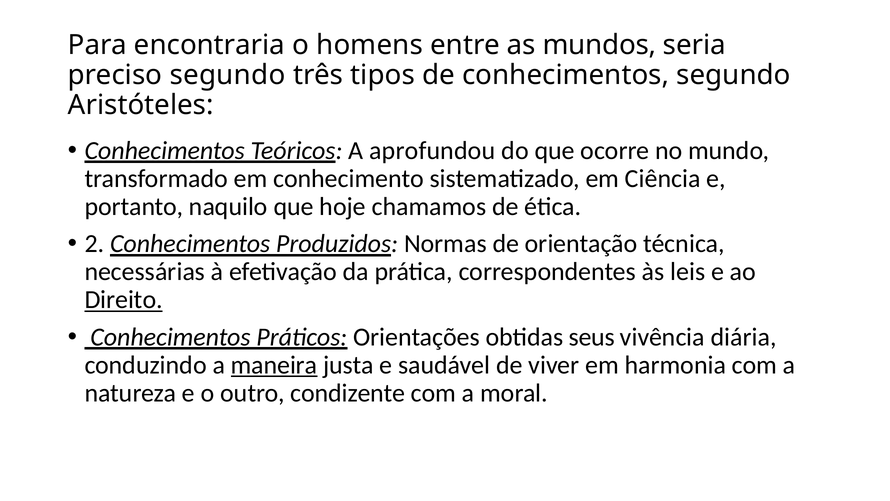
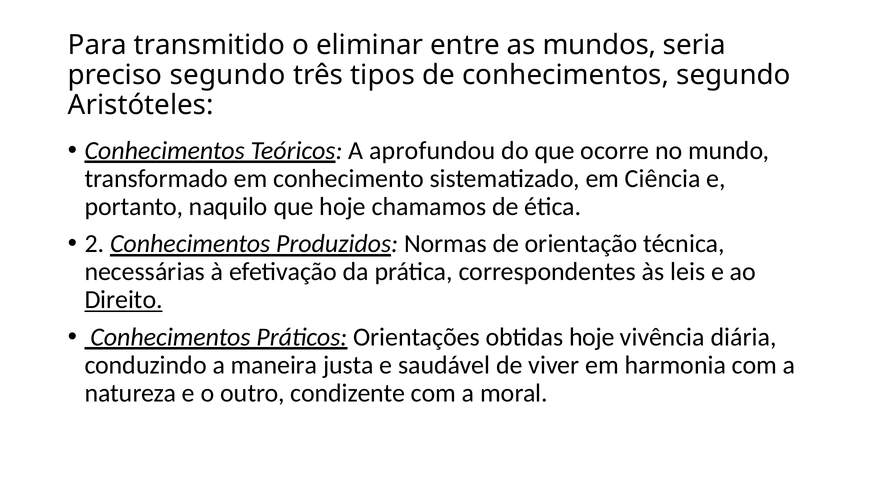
encontraria: encontraria -> transmitido (210, 45)
homens: homens -> eliminar (370, 45)
obtidas seus: seus -> hoje (592, 337)
maneira underline: present -> none (274, 365)
